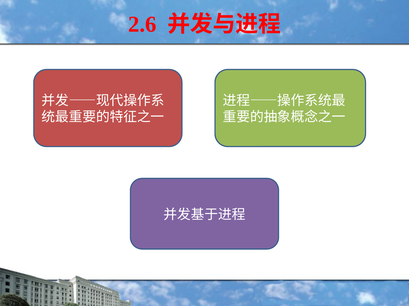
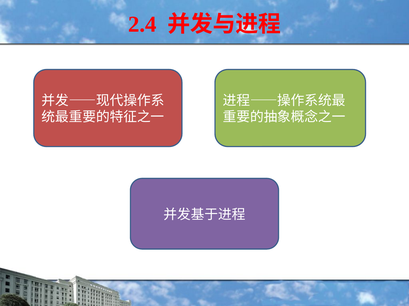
2.6: 2.6 -> 2.4 (142, 25)
